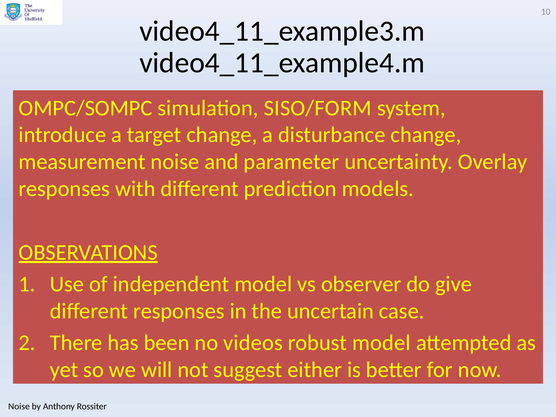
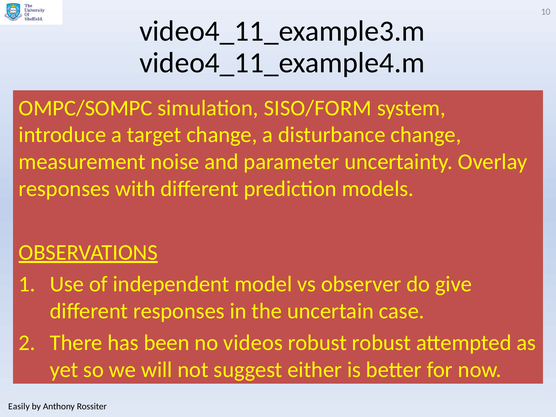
robust model: model -> robust (381, 343)
Noise: Noise -> Easily (19, 406)
